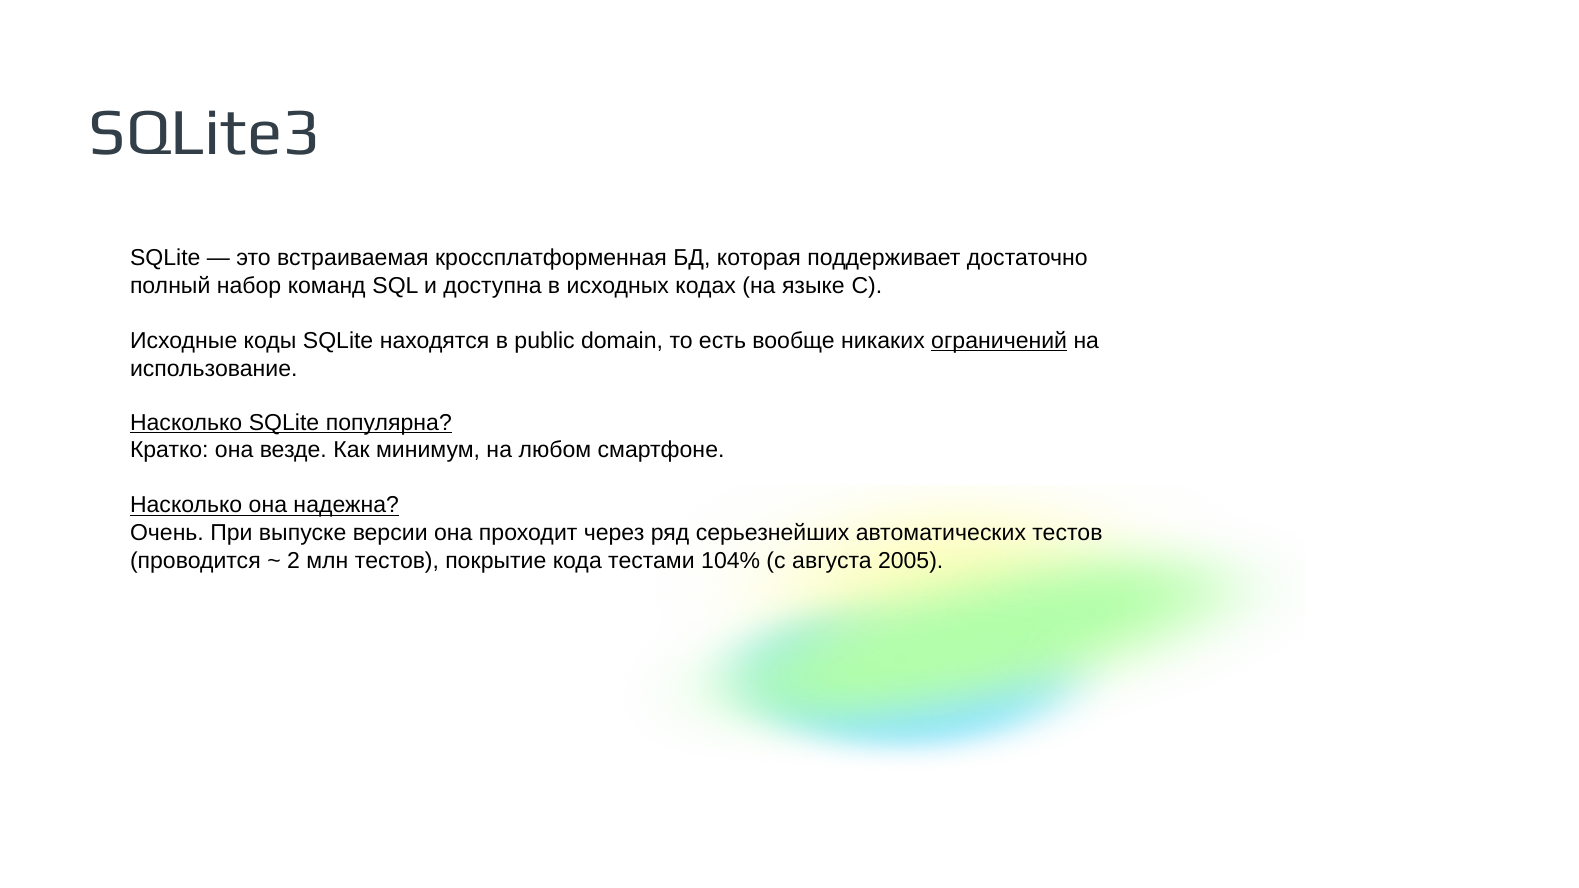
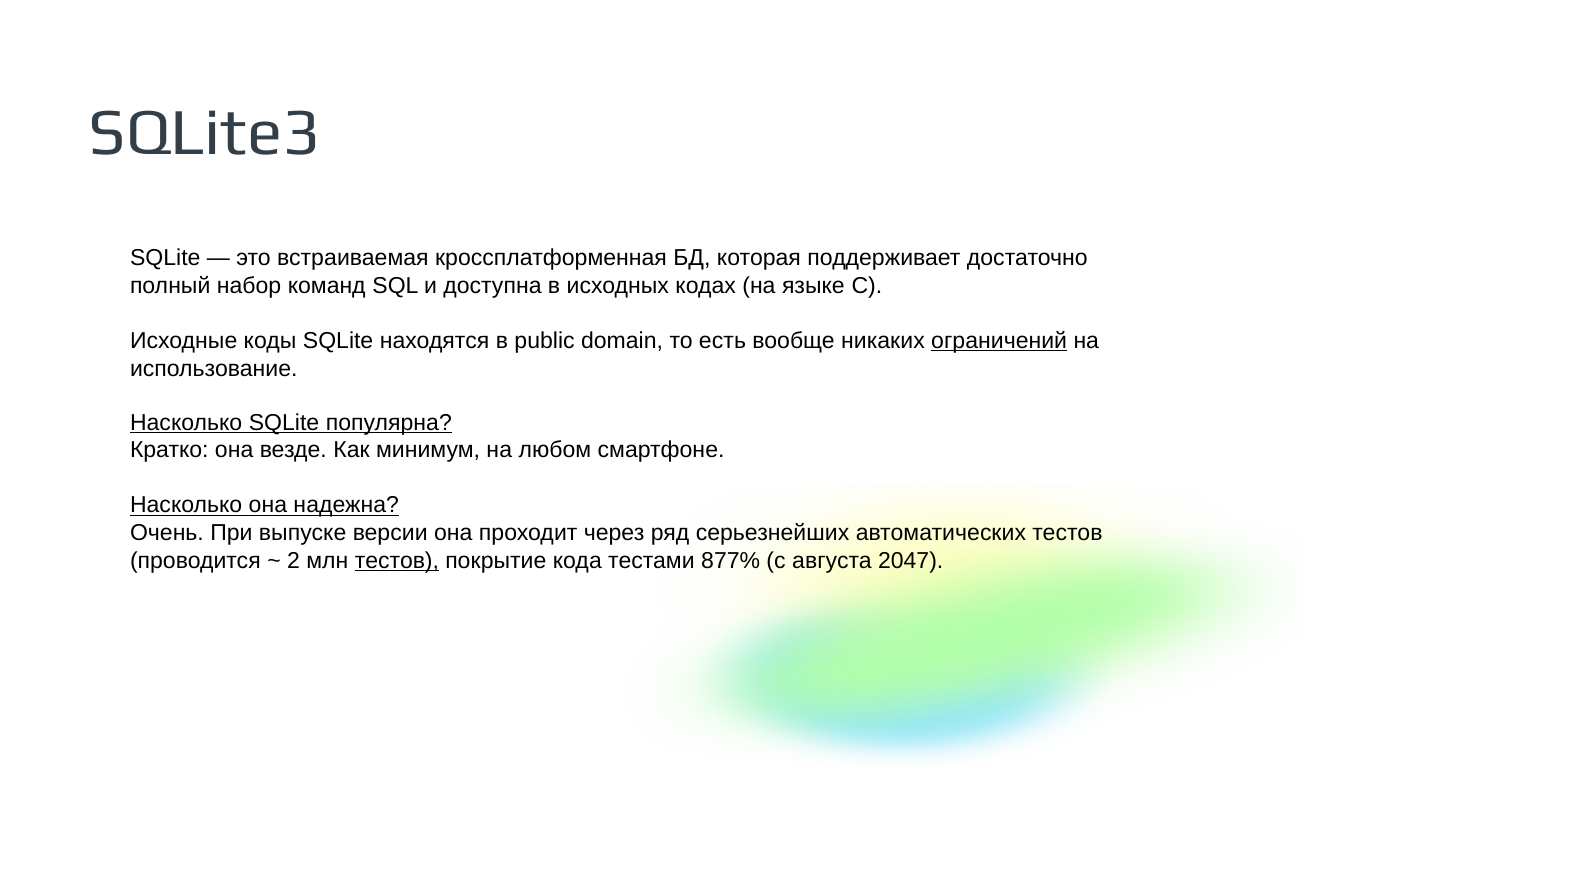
тестов underline: none -> present (397, 561)
104%: 104% -> 877% (731, 561)
2005: 2005 -> 2047 (911, 561)
